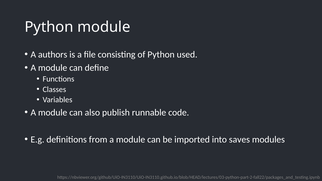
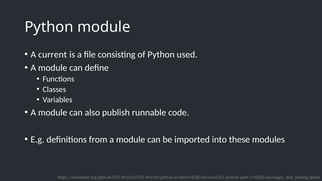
authors: authors -> current (53, 54)
saves: saves -> these (239, 140)
